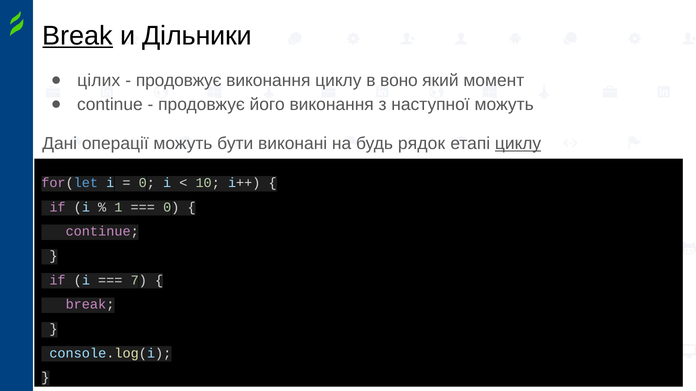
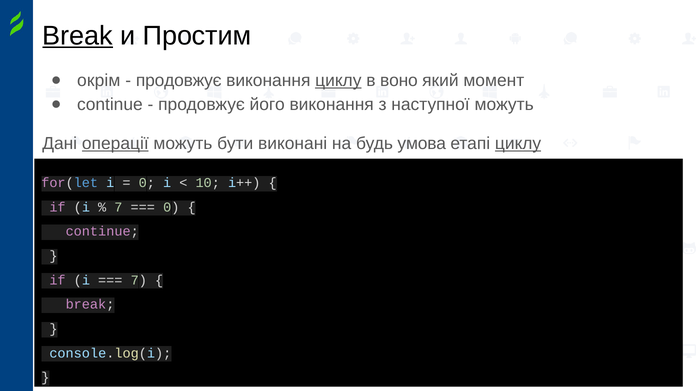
Дільники: Дільники -> Простим (197, 36)
цілих: цілих -> окрім (99, 80)
циклу underline: none -> present (338, 80)
операції underline: none -> present (115, 144)
рядок: рядок -> умова (422, 144)
1: 1 -> 7 (118, 207)
